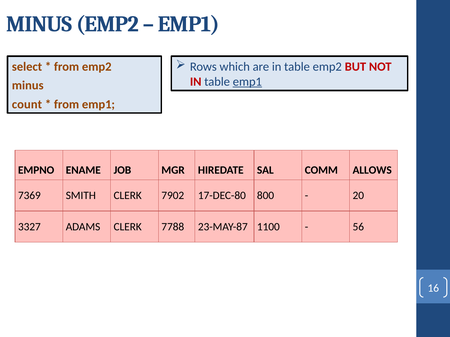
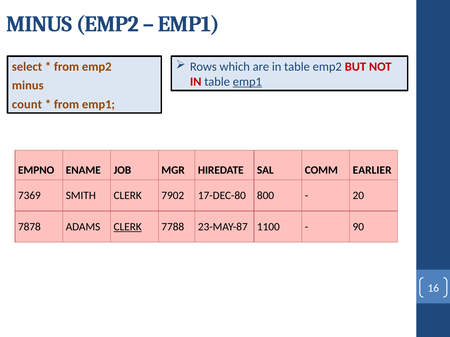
ALLOWS: ALLOWS -> EARLIER (372, 170)
3327: 3327 -> 7878 (29, 227)
CLERK underline: none -> present (128, 227)
56: 56 -> 90 (358, 227)
